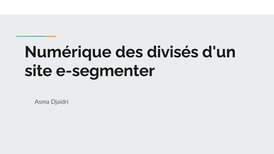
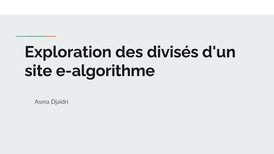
Numérique: Numérique -> Exploration (68, 52)
e-segmenter: e-segmenter -> e-algorithme (105, 71)
